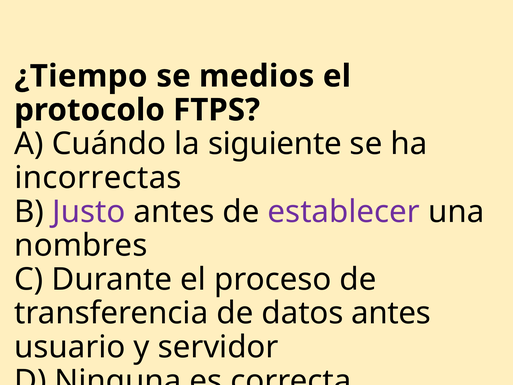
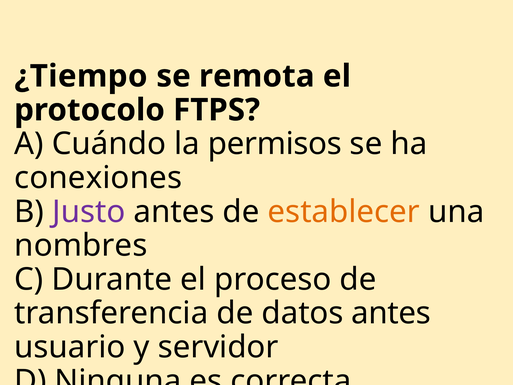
medios: medios -> remota (257, 76)
siguiente: siguiente -> permisos (275, 144)
incorrectas: incorrectas -> conexiones (98, 178)
establecer colour: purple -> orange (344, 212)
